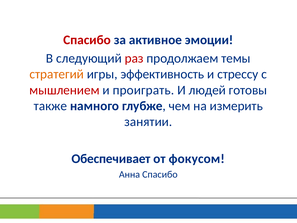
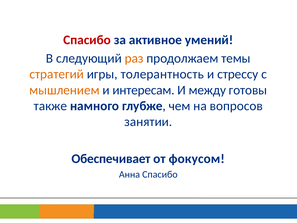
эмоции: эмоции -> умений (209, 40)
раз colour: red -> orange (134, 58)
эффективность: эффективность -> толерантность (162, 74)
мышлением colour: red -> orange (64, 90)
проиграть: проиграть -> интересам (144, 90)
людей: людей -> между (207, 90)
измерить: измерить -> вопросов (236, 106)
